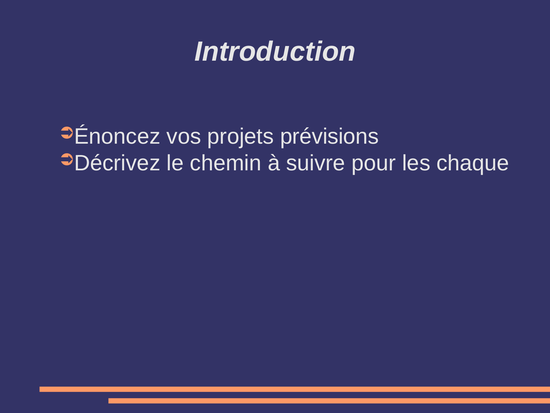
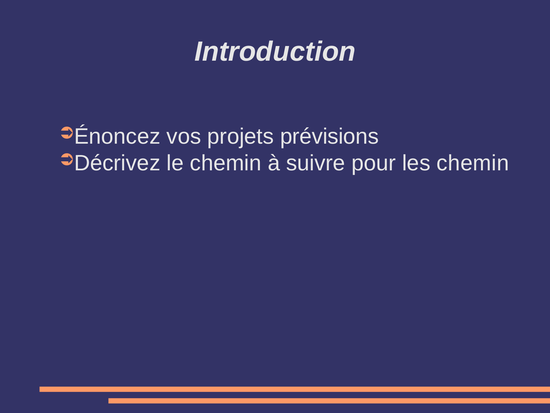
les chaque: chaque -> chemin (473, 163)
